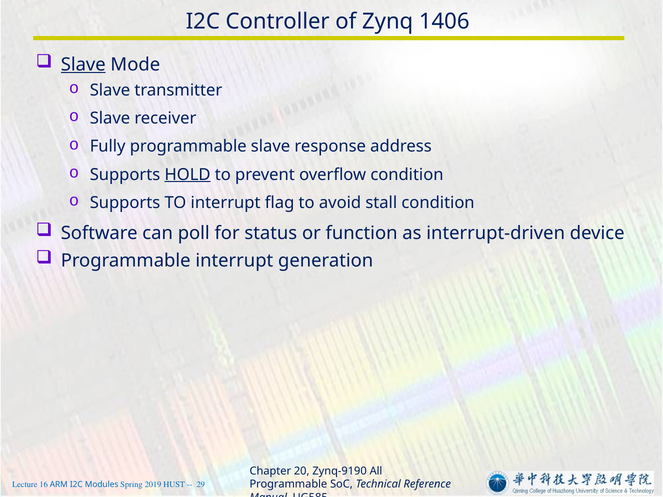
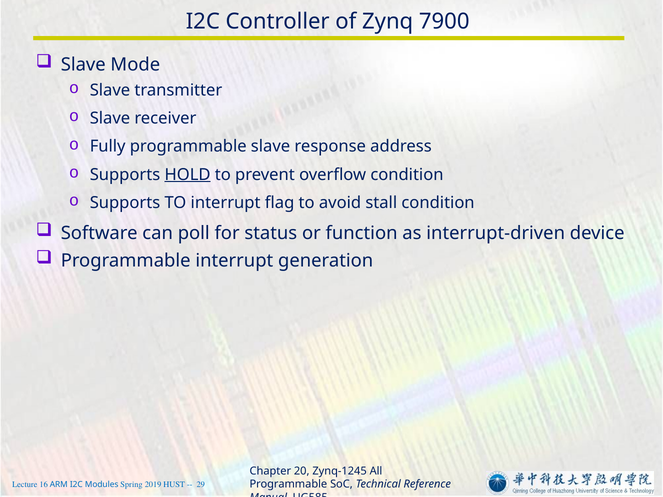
1406: 1406 -> 7900 (444, 22)
Slave underline: present -> none (83, 65)
Zynq-9190: Zynq-9190 -> Zynq-1245 (340, 471)
